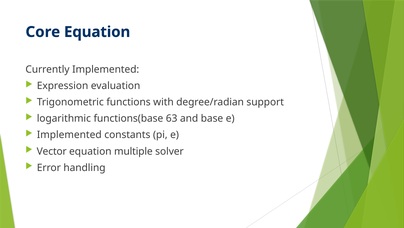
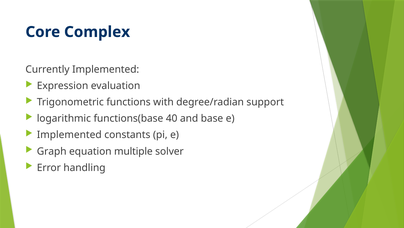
Core Equation: Equation -> Complex (97, 32)
63: 63 -> 40 (172, 118)
Vector: Vector -> Graph (52, 151)
